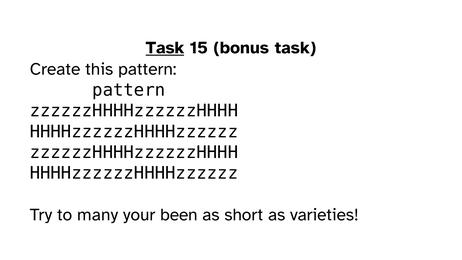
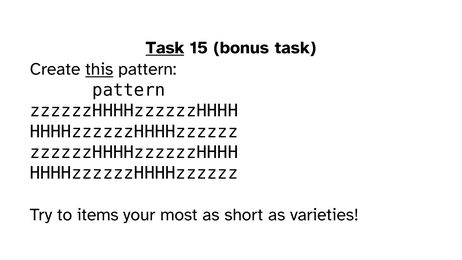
this underline: none -> present (99, 69)
many: many -> items (98, 215)
been: been -> most (179, 215)
